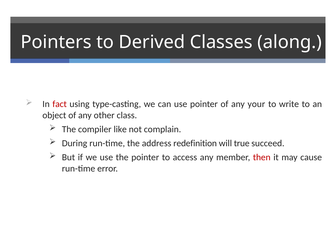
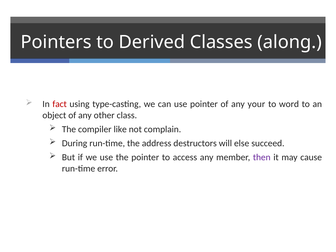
write: write -> word (289, 104)
redefinition: redefinition -> destructors (195, 143)
true: true -> else (242, 143)
then colour: red -> purple (262, 157)
